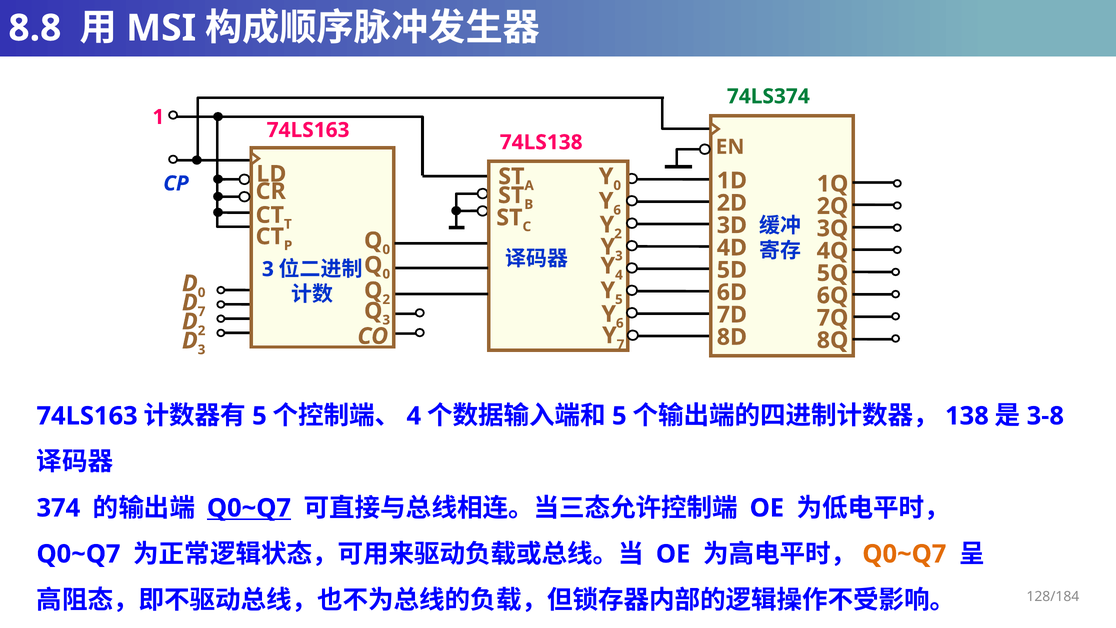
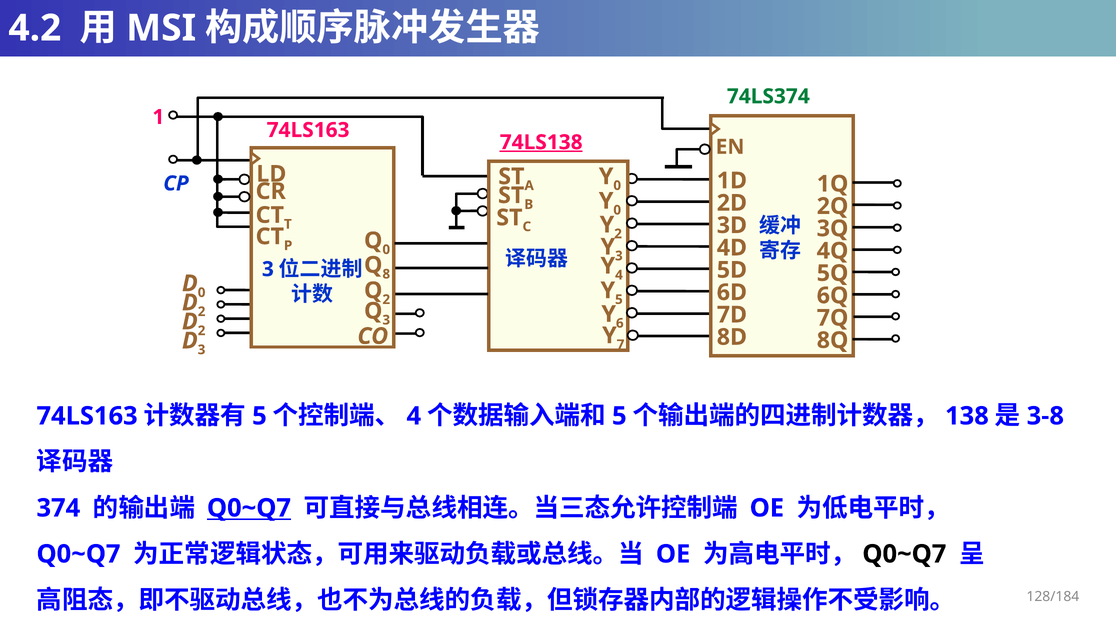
8.8: 8.8 -> 4.2 (35, 28)
74LS138 underline: none -> present (541, 142)
6: 6 -> 0 (617, 210)
0: 0 -> 8 (386, 274)
7: 7 -> 2 (202, 312)
Q0~Q7 colour: orange -> black (904, 554)
